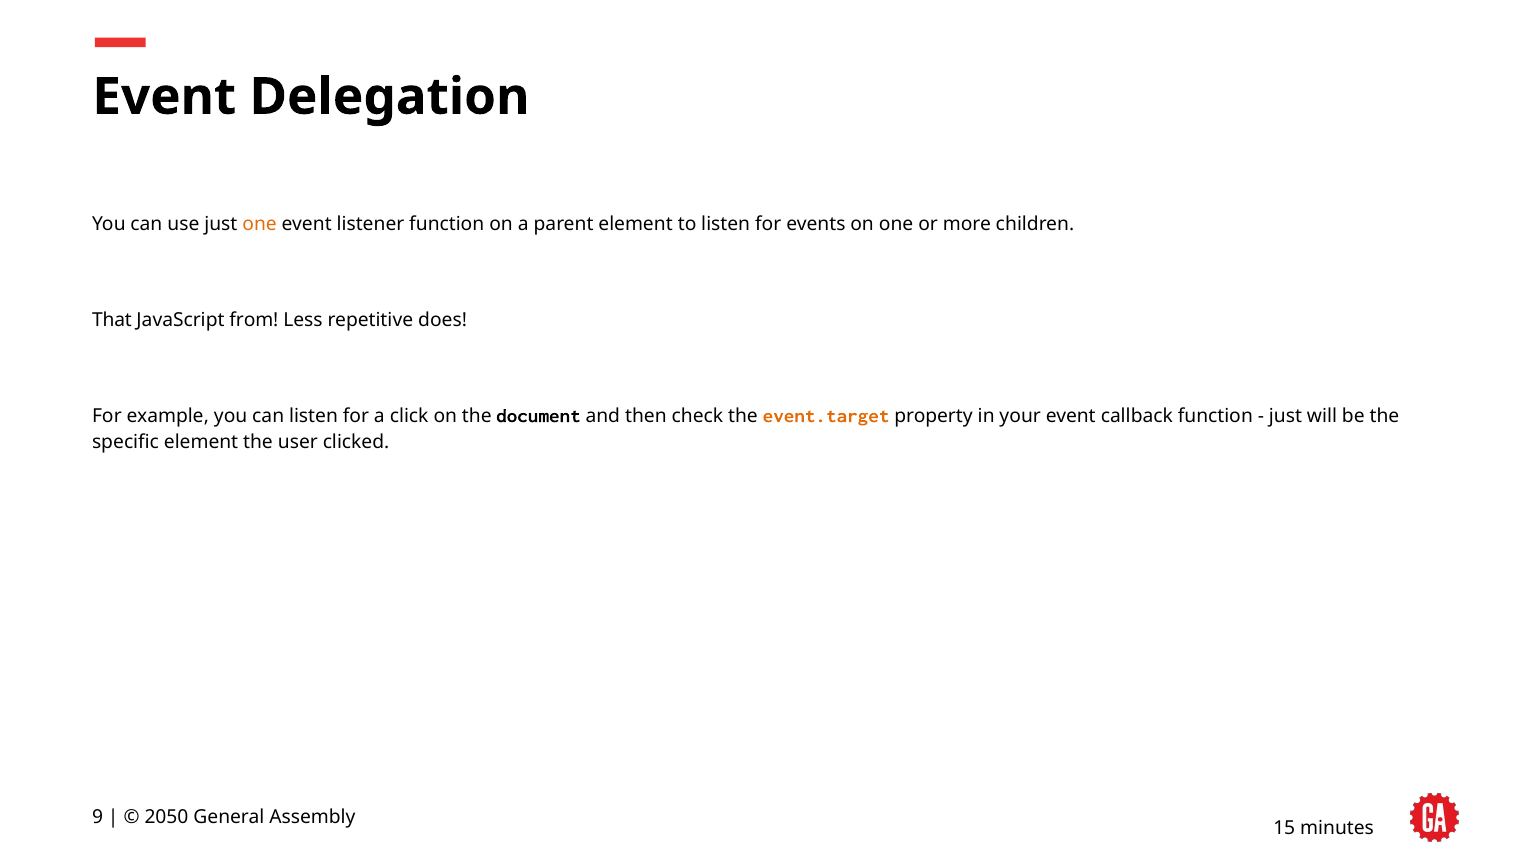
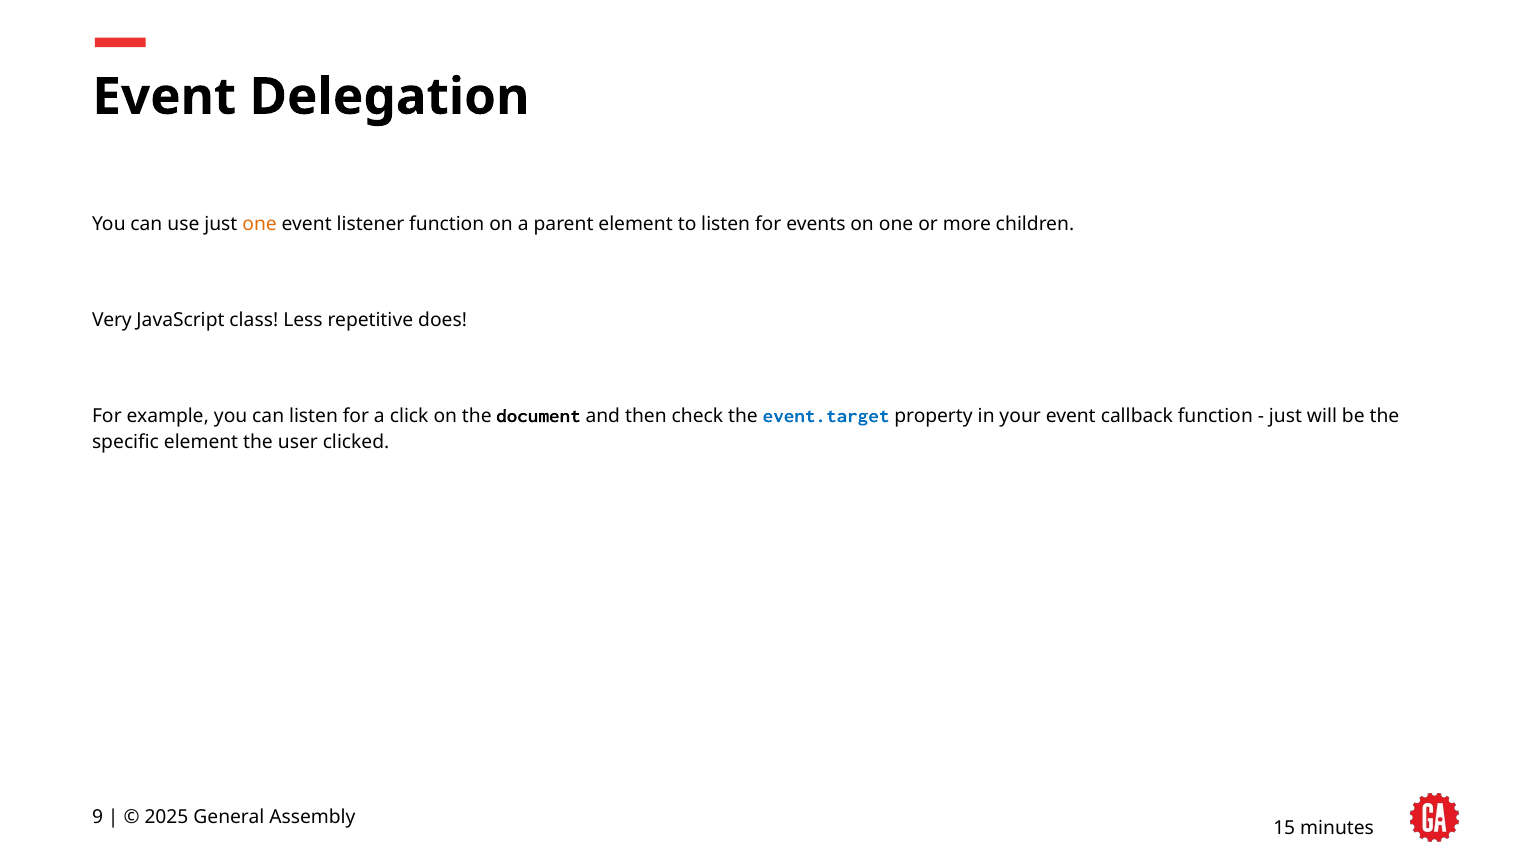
That: That -> Very (112, 320)
from: from -> class (254, 320)
event.target colour: orange -> blue (826, 416)
2050: 2050 -> 2025 (166, 817)
